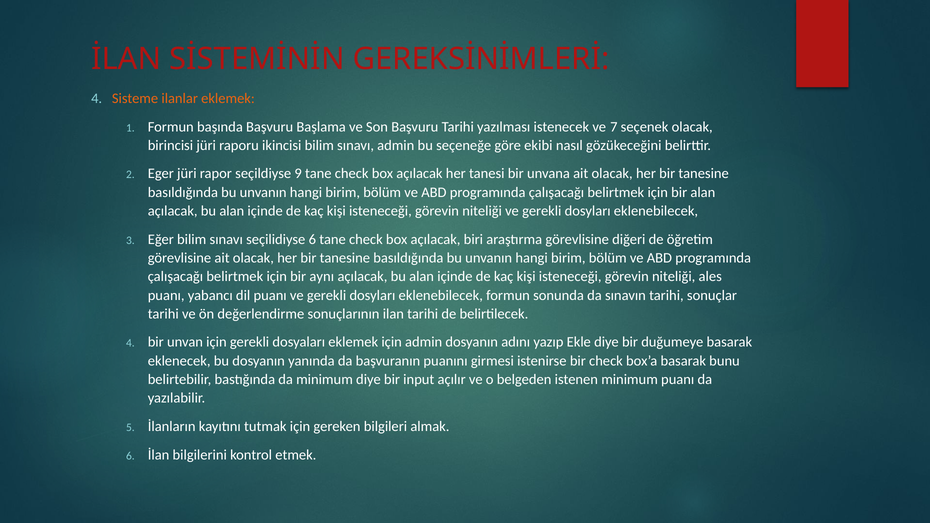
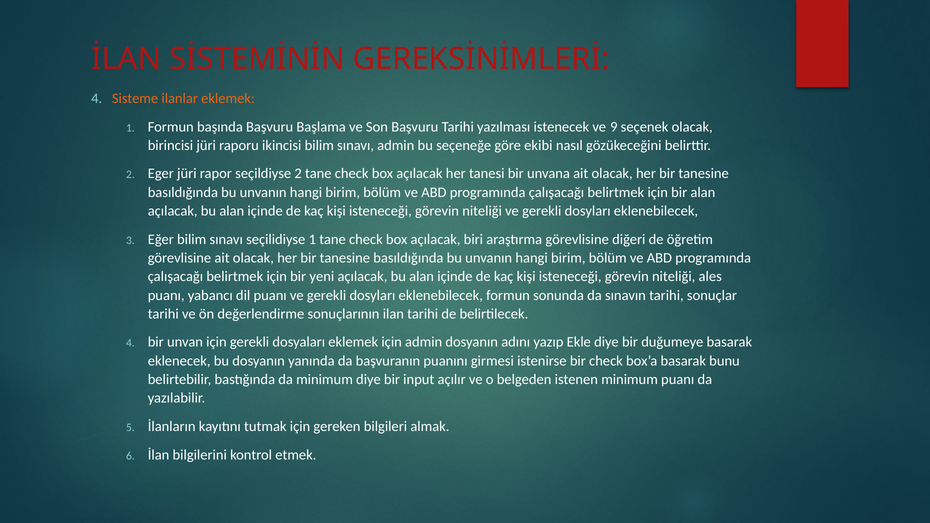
7: 7 -> 9 (614, 127)
seçildiyse 9: 9 -> 2 (298, 174)
seçilidiyse 6: 6 -> 1 (312, 239)
aynı: aynı -> yeni (322, 277)
